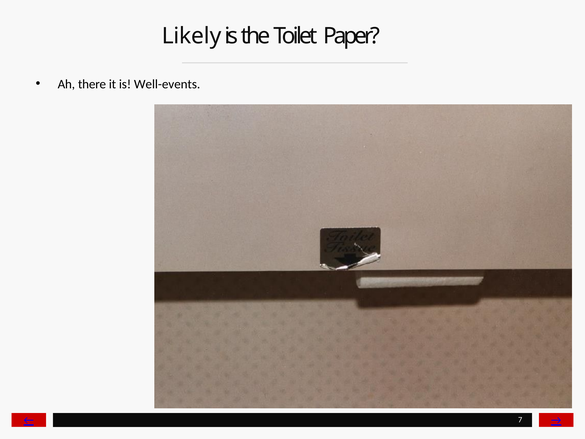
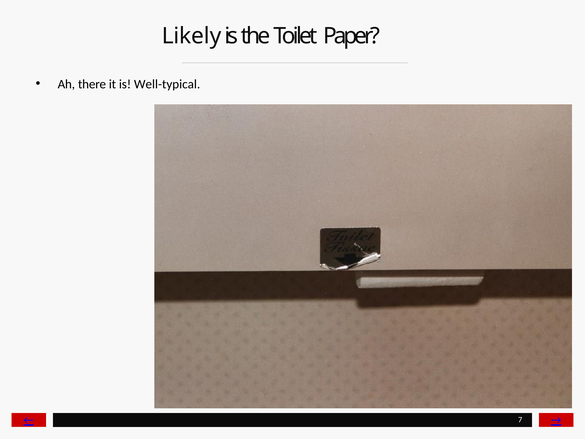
Well-events: Well-events -> Well-typical (167, 84)
